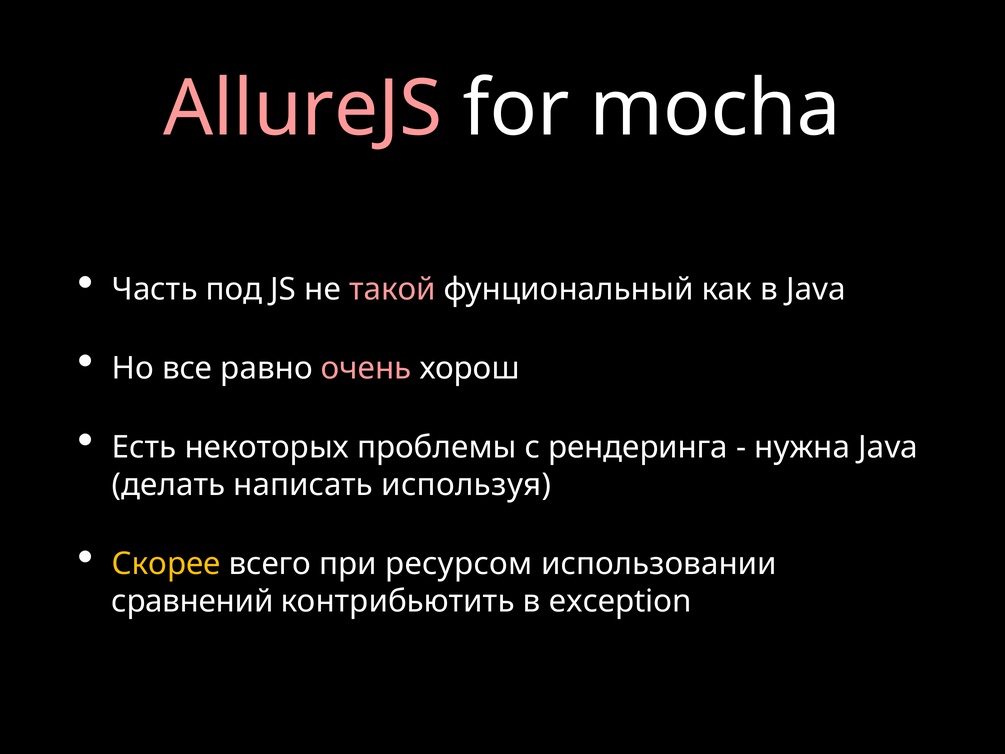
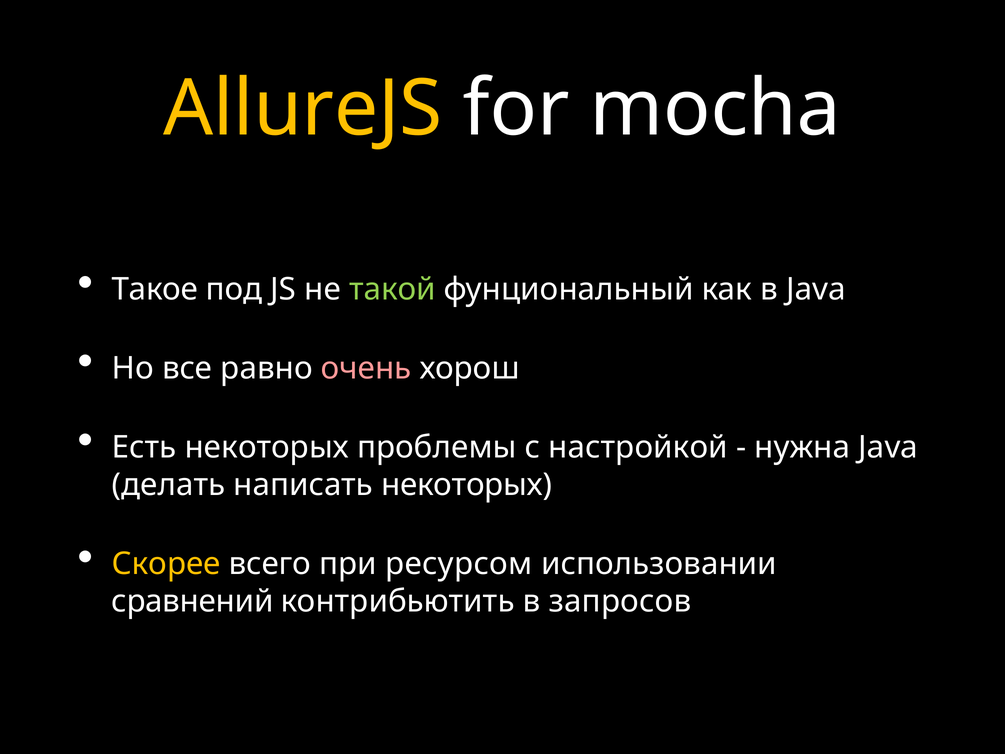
AllureJS colour: pink -> yellow (303, 109)
Часть: Часть -> Такое (155, 289)
такой colour: pink -> light green (392, 289)
рендеринга: рендеринга -> настройкой (638, 447)
написать используя: используя -> некоторых (467, 485)
exception: exception -> запросов (620, 601)
